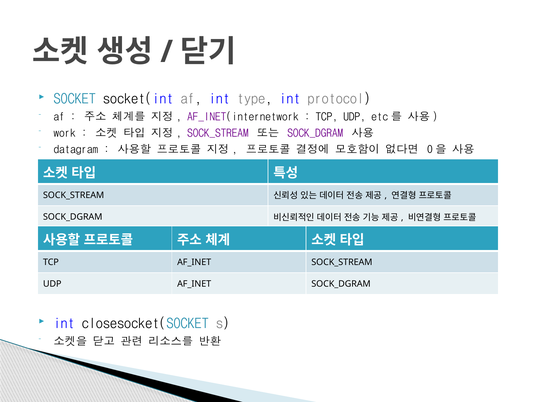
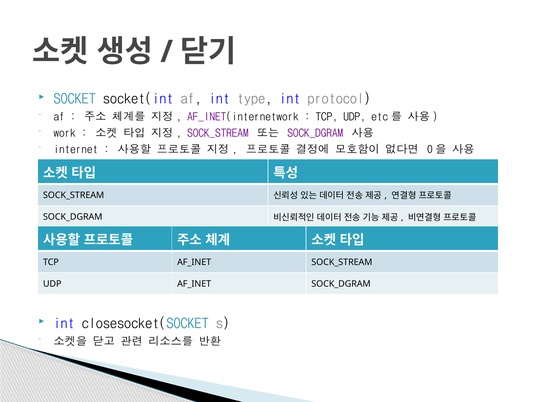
datagram: datagram -> internet (76, 150)
